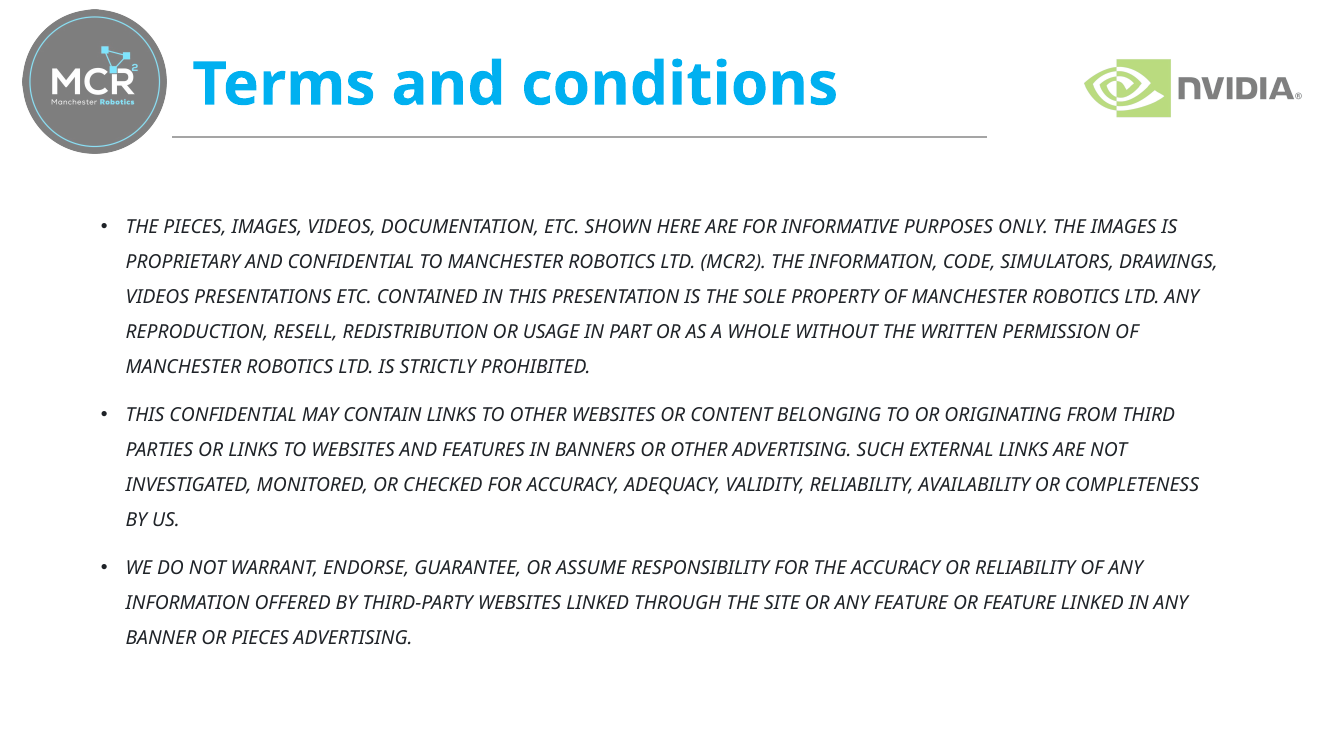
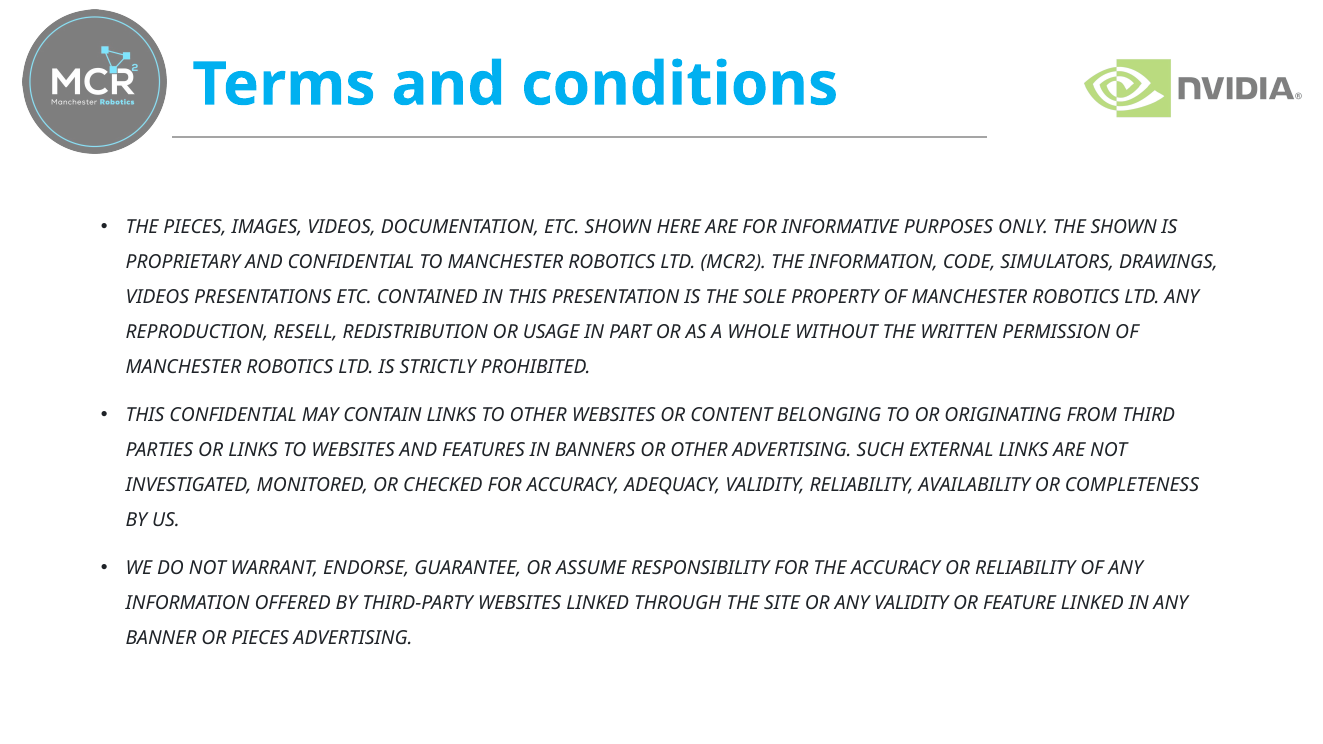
THE IMAGES: IMAGES -> SHOWN (1124, 228)
ANY FEATURE: FEATURE -> VALIDITY (911, 603)
